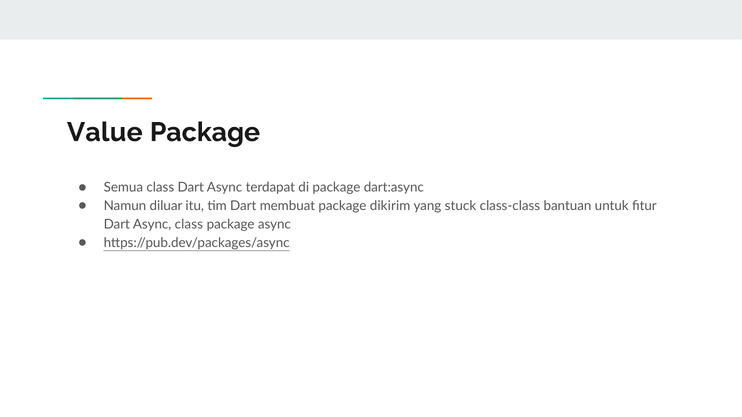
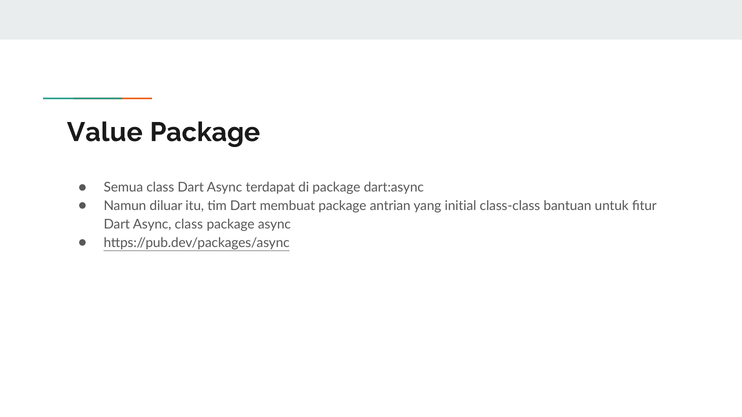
dikirim: dikirim -> antrian (390, 206)
stuck: stuck -> initial (461, 206)
